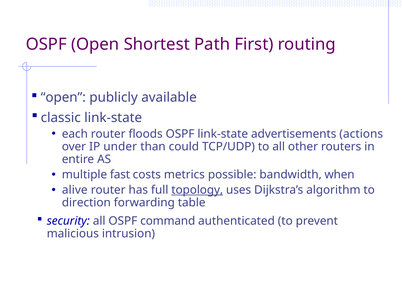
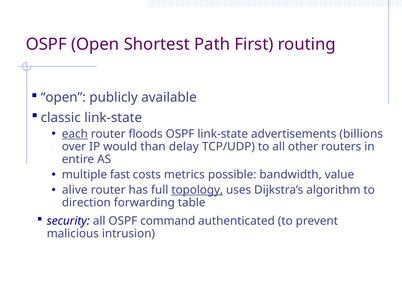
each underline: none -> present (75, 134)
actions: actions -> billions (361, 134)
under: under -> would (120, 147)
could: could -> delay (184, 147)
when: when -> value (339, 175)
